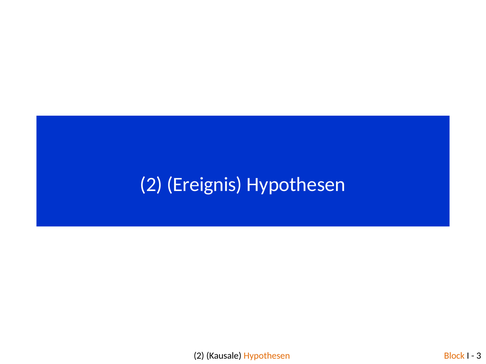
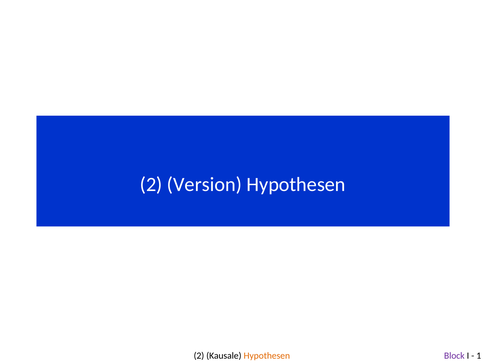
Ereignis: Ereignis -> Version (204, 185)
Block colour: orange -> purple (454, 356)
3: 3 -> 1 (479, 356)
